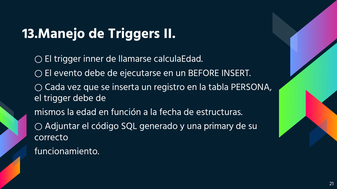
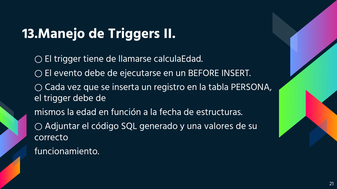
inner: inner -> tiene (93, 59)
primary: primary -> valores (219, 127)
